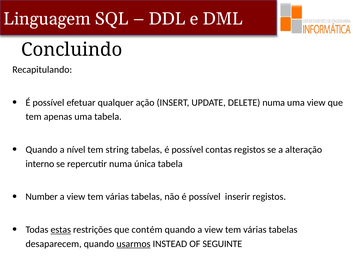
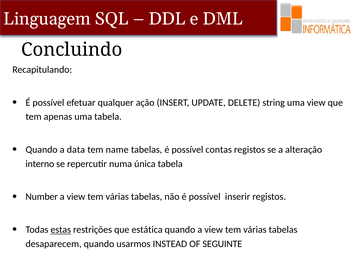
DELETE numa: numa -> string (274, 102)
nível: nível -> data (76, 150)
string: string -> name (117, 150)
contém: contém -> estática (147, 230)
usarmos underline: present -> none (133, 244)
